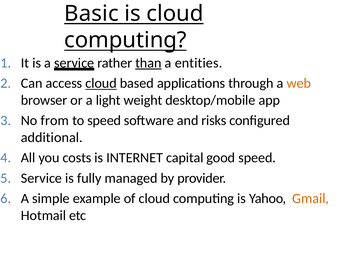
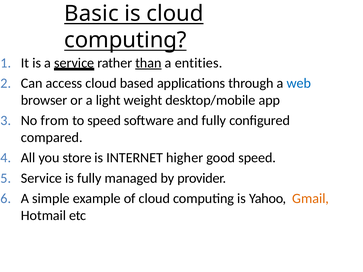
cloud underline: present -> none (101, 83)
web colour: orange -> blue (299, 83)
and risks: risks -> fully (214, 121)
additional: additional -> compared (52, 138)
costs: costs -> store (77, 158)
capital: capital -> higher (185, 158)
